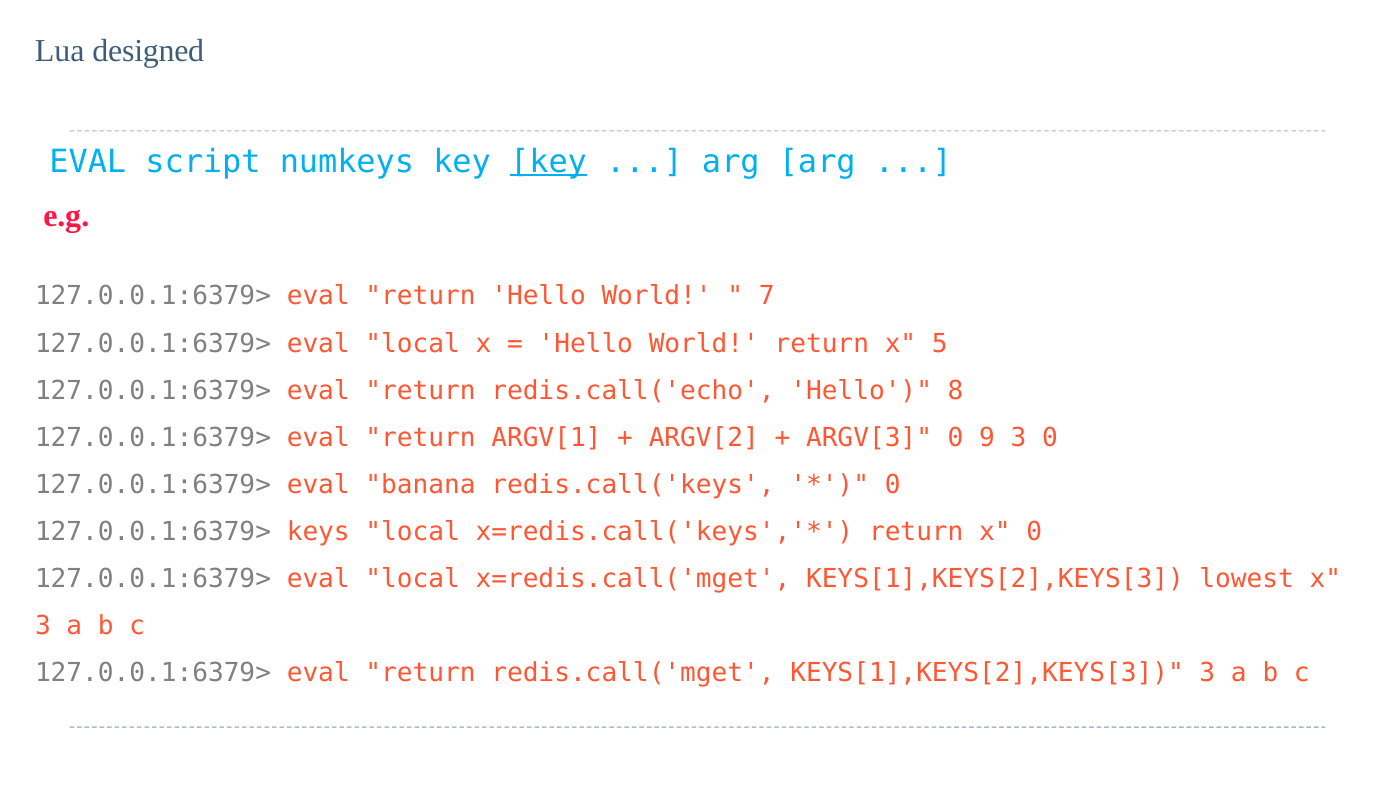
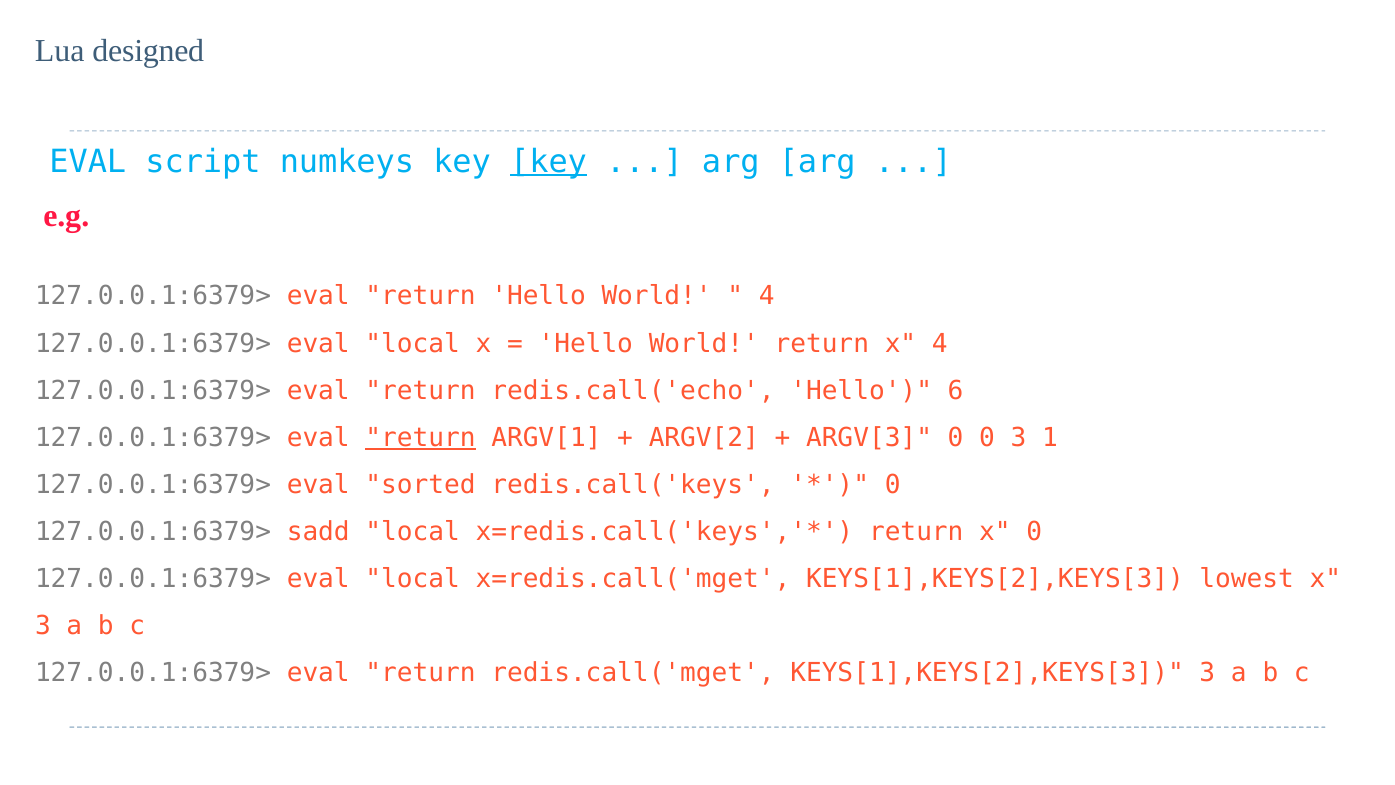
7: 7 -> 4 (767, 296)
x 5: 5 -> 4 (940, 343)
8: 8 -> 6 (956, 390)
return underline: none -> present (421, 437)
0 9: 9 -> 0 (987, 437)
3 0: 0 -> 1 (1050, 437)
banana: banana -> sorted (421, 485)
keys: keys -> sadd (318, 532)
